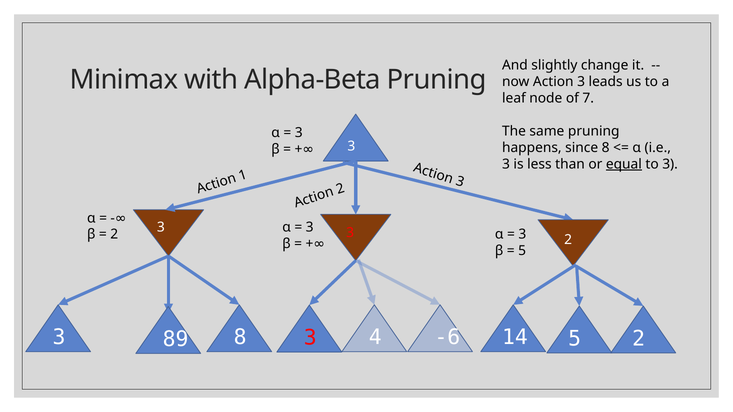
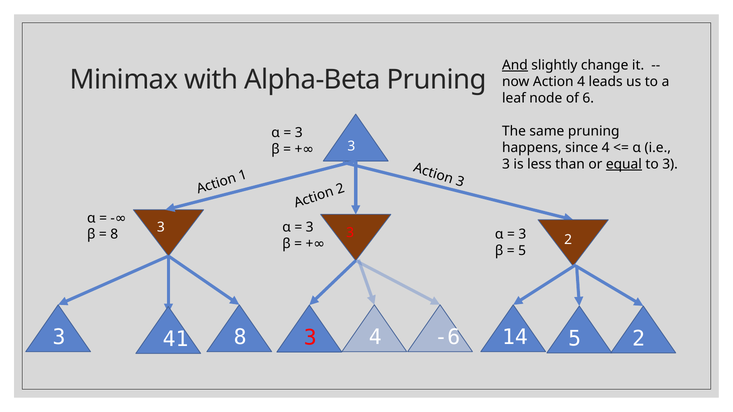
And underline: none -> present (515, 65)
Action 3: 3 -> 4 (581, 82)
7: 7 -> 6 (588, 98)
since 8: 8 -> 4 (606, 148)
2: 2 -> 8 (114, 235)
89: 89 -> 41 (176, 339)
